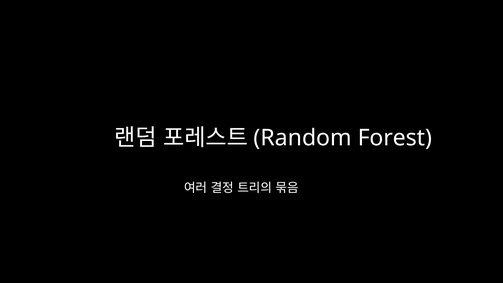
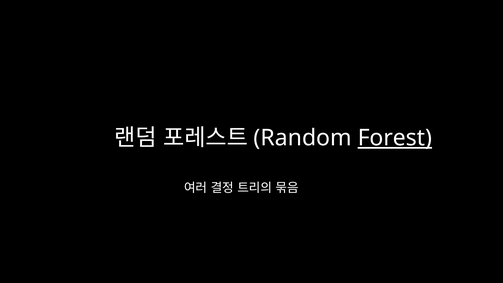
Forest underline: none -> present (395, 138)
